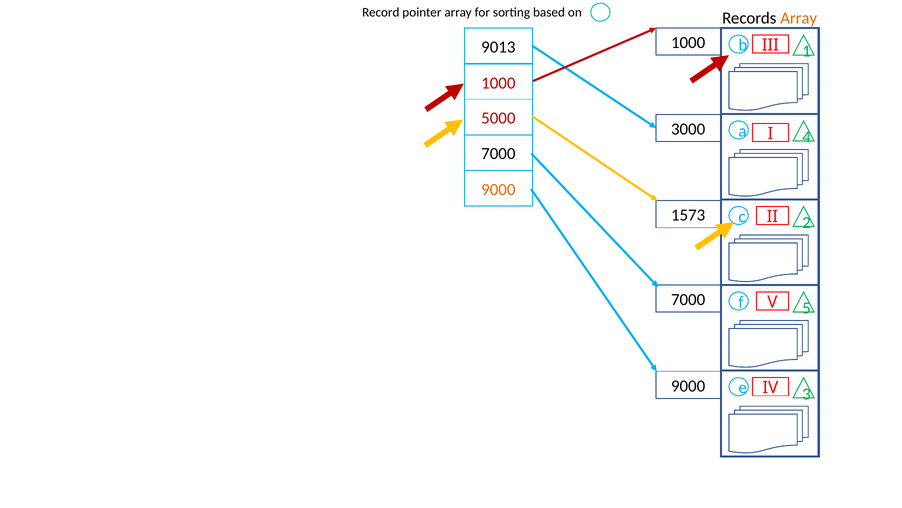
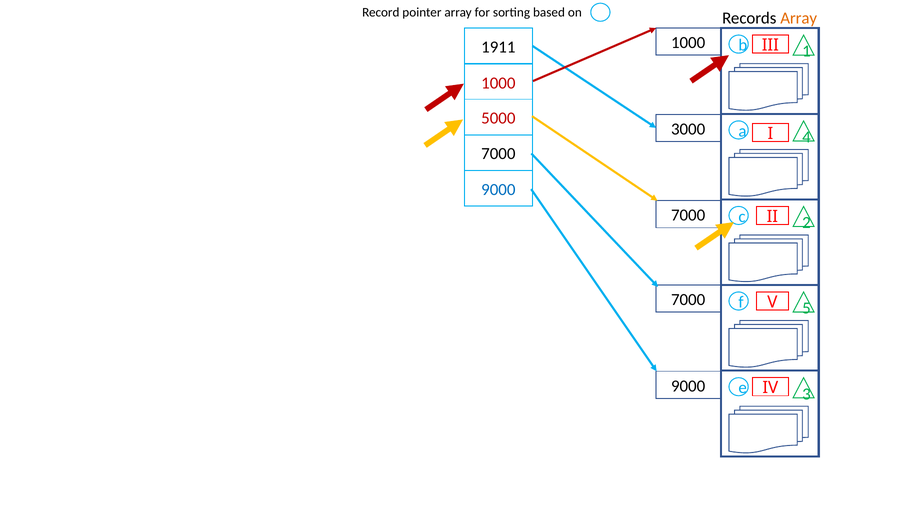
9013: 9013 -> 1911 (498, 47)
9000 colour: orange -> blue (498, 189)
1573: 1573 -> 7000 (688, 215)
